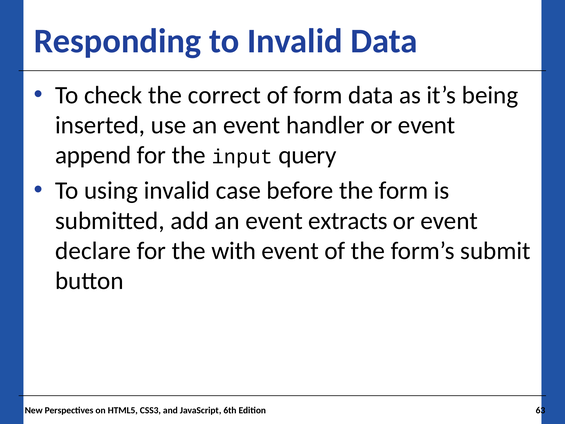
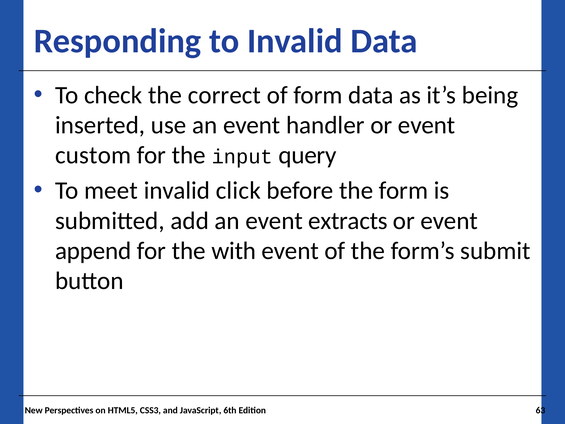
append: append -> custom (93, 155)
using: using -> meet (111, 190)
case: case -> click (238, 190)
declare: declare -> append (93, 251)
